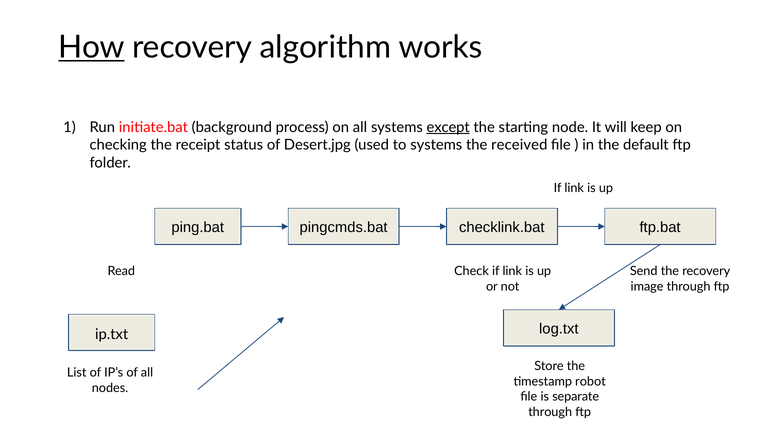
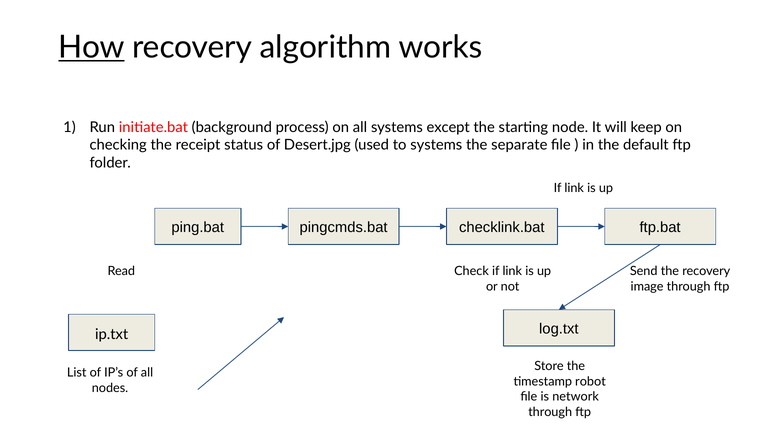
except underline: present -> none (448, 127)
received: received -> separate (519, 145)
separate: separate -> network (576, 396)
